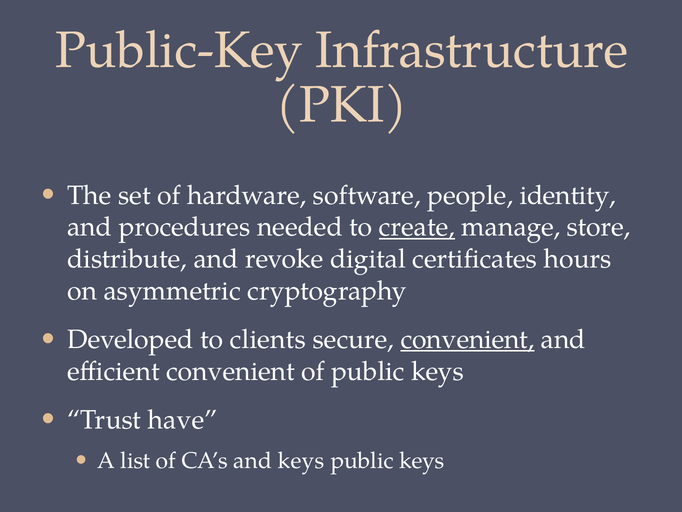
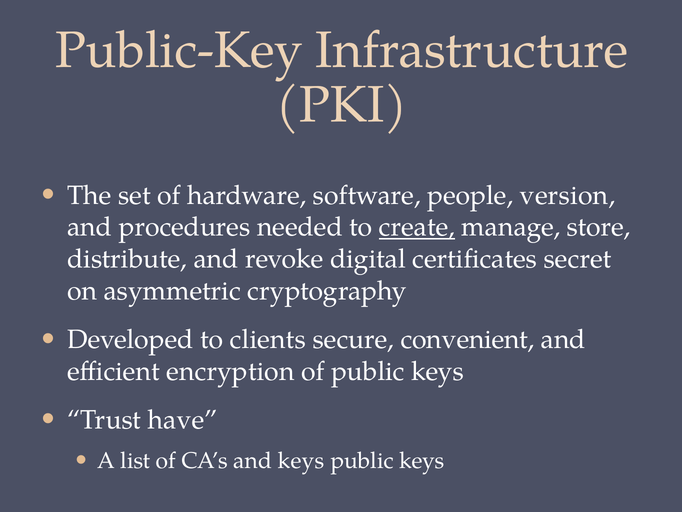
identity: identity -> version (567, 195)
hours: hours -> secret (578, 259)
convenient underline: present -> none (468, 339)
efficient convenient: convenient -> encryption (230, 371)
